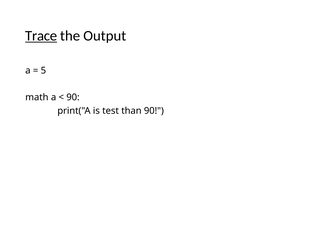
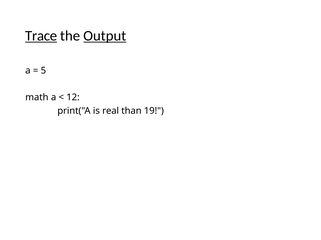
Output underline: none -> present (105, 36)
90: 90 -> 12 (73, 98)
test: test -> real (111, 111)
than 90: 90 -> 19 (154, 111)
